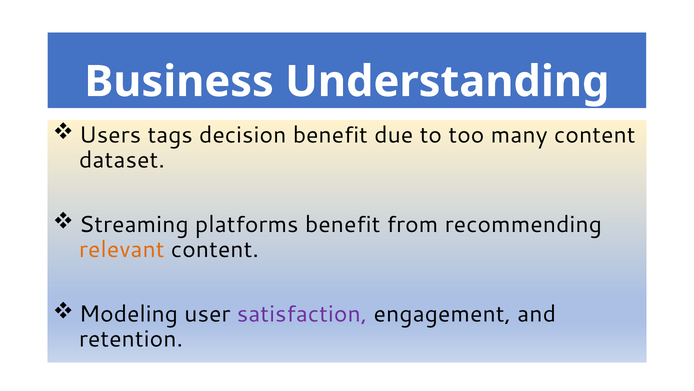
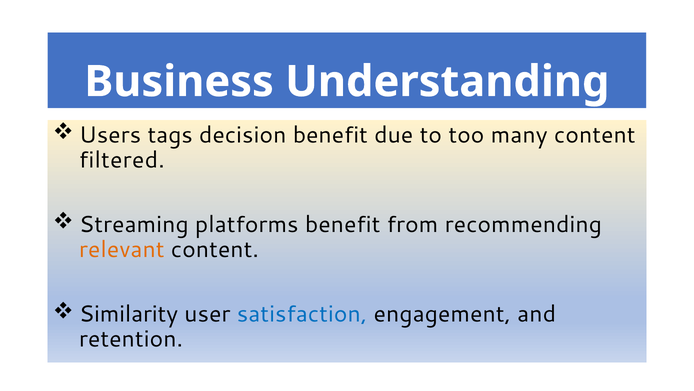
dataset: dataset -> filtered (122, 160)
Modeling: Modeling -> Similarity (129, 314)
satisfaction colour: purple -> blue (302, 314)
